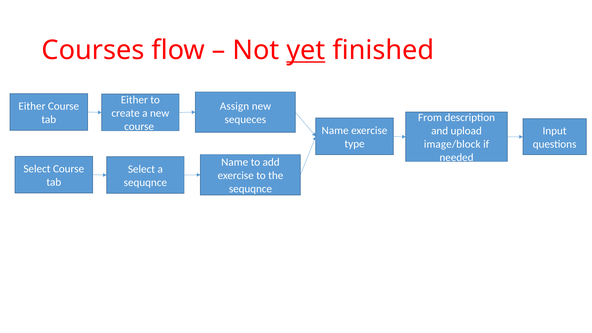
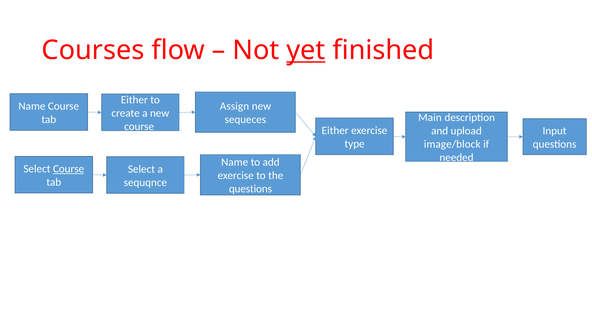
Either: Either -> Name (32, 106)
From: From -> Main (430, 118)
course Name: Name -> Either (335, 131)
Course underline: none -> present (69, 169)
sequqnce: sequqnce -> questions (250, 189)
